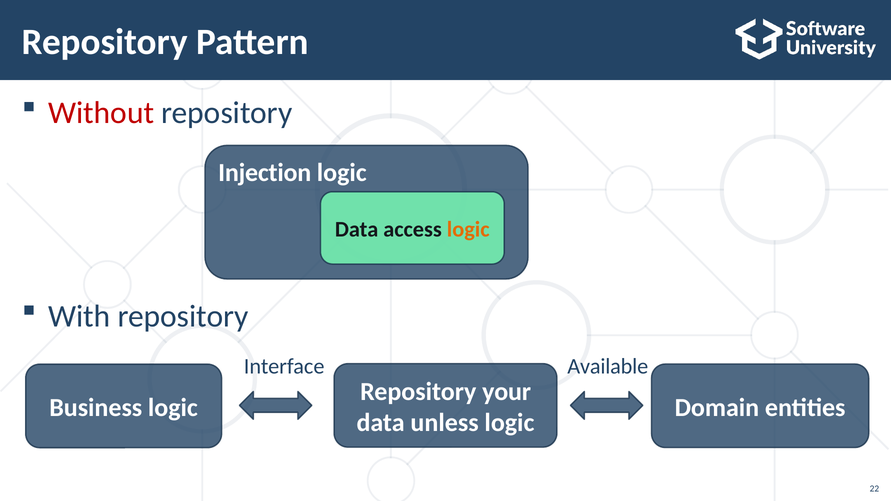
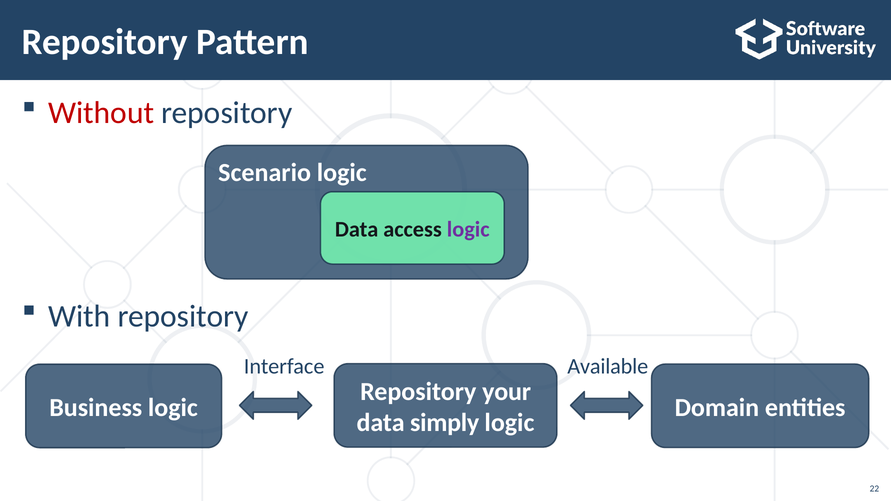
Injection: Injection -> Scenario (265, 173)
logic colour: orange -> purple (468, 230)
unless: unless -> simply (445, 423)
